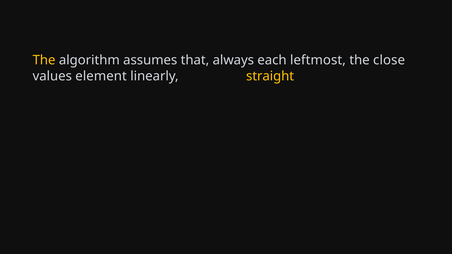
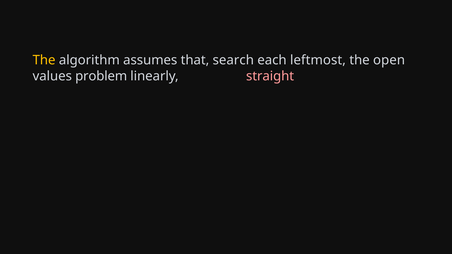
always: always -> search (233, 60)
close: close -> open (389, 60)
values element: element -> problem (101, 76)
straight colour: yellow -> pink (270, 76)
